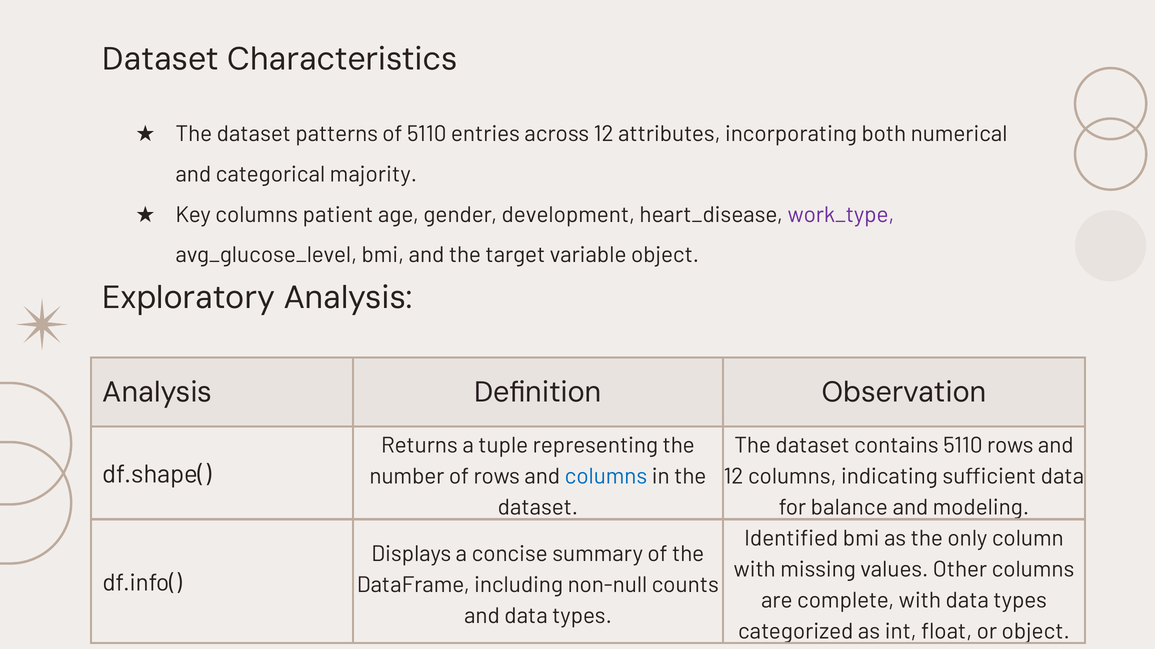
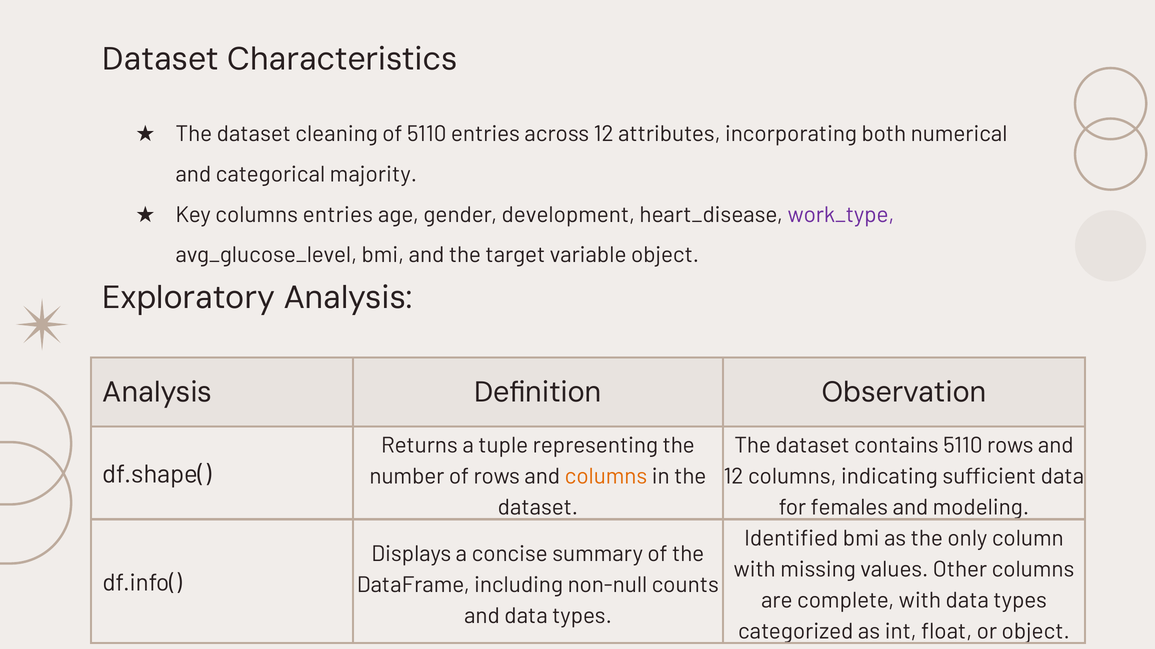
patterns: patterns -> cleaning (337, 134)
columns patient: patient -> entries (338, 215)
columns colour: blue -> orange (606, 477)
balance: balance -> females (849, 508)
